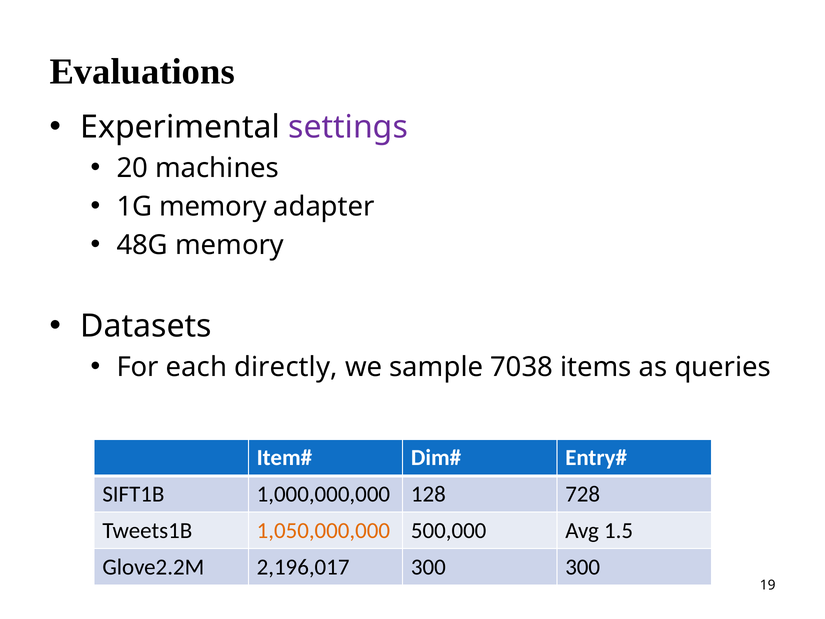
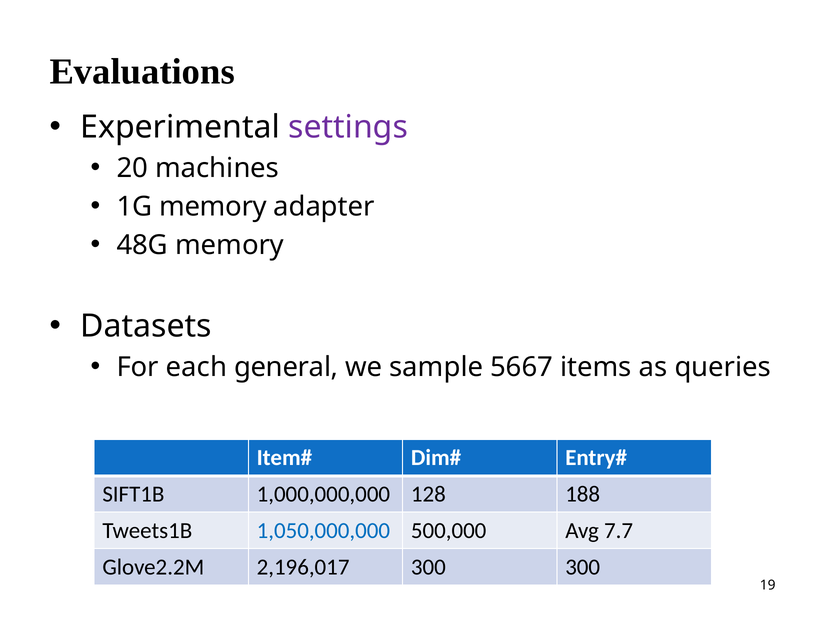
directly: directly -> general (286, 367)
7038: 7038 -> 5667 (522, 367)
728: 728 -> 188 (583, 494)
1,050,000,000 colour: orange -> blue (323, 530)
1.5: 1.5 -> 7.7 (619, 530)
